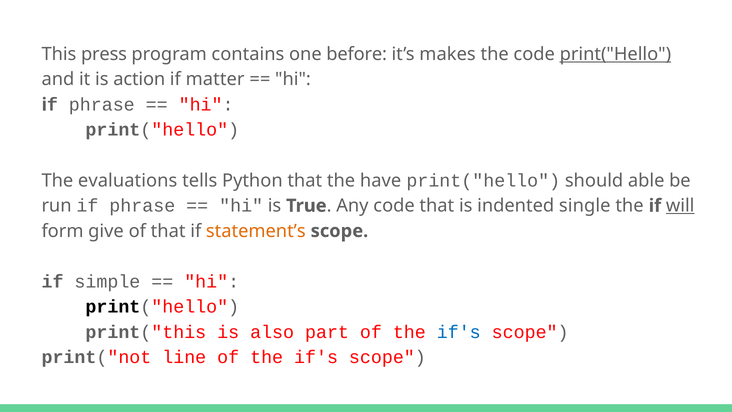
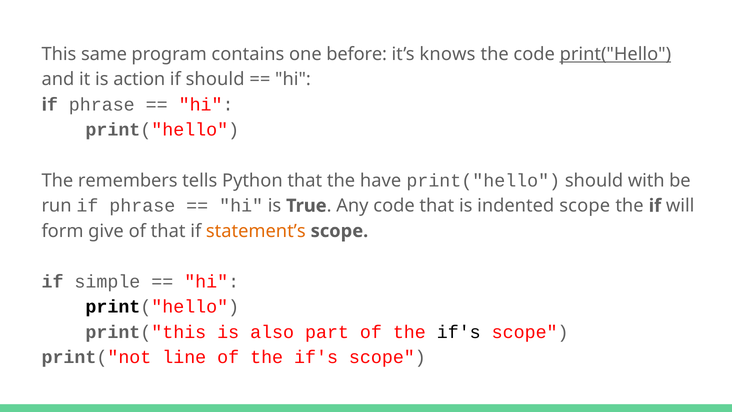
press: press -> same (104, 54)
makes: makes -> knows (447, 54)
if matter: matter -> should (215, 79)
evaluations: evaluations -> remembers (128, 180)
able: able -> with (646, 180)
indented single: single -> scope (585, 206)
will underline: present -> none (680, 206)
if's colour: blue -> black (459, 332)
